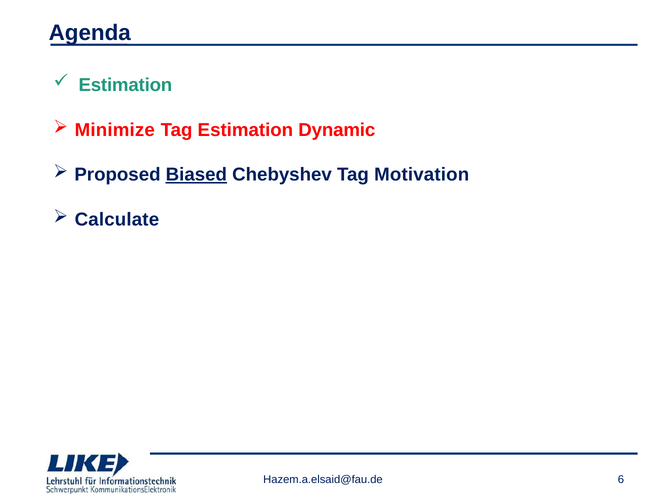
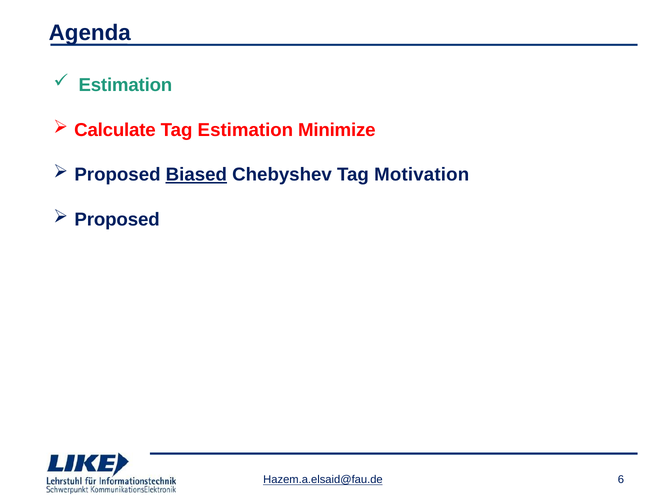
Minimize: Minimize -> Calculate (115, 130)
Dynamic: Dynamic -> Minimize (337, 130)
Calculate: Calculate -> Proposed (117, 220)
Hazem.a.elsaid@fau.de underline: none -> present (323, 480)
